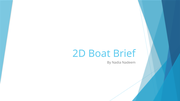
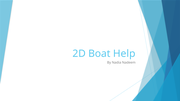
Brief: Brief -> Help (124, 54)
